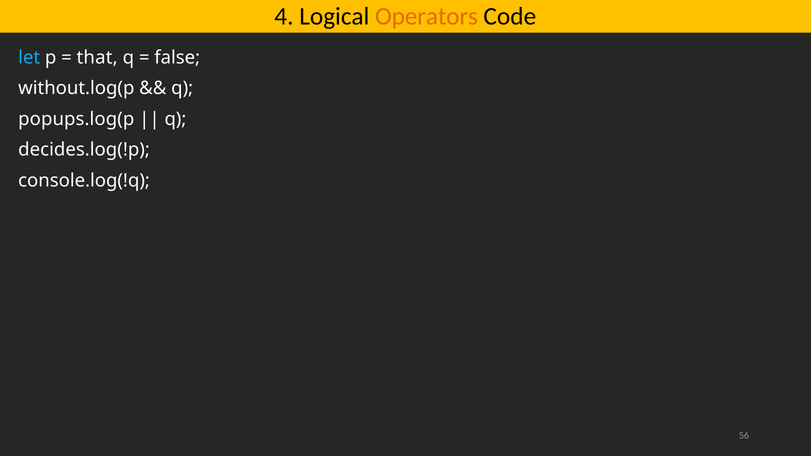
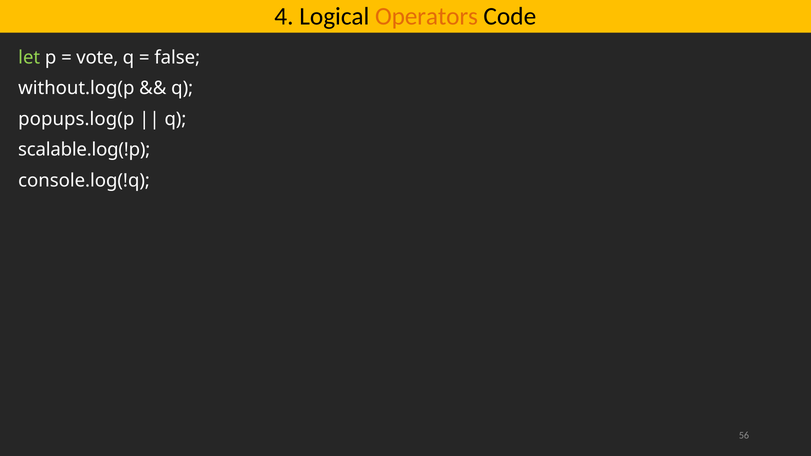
let colour: light blue -> light green (29, 58)
that: that -> vote (97, 58)
decides.log(!p: decides.log(!p -> scalable.log(!p (84, 150)
